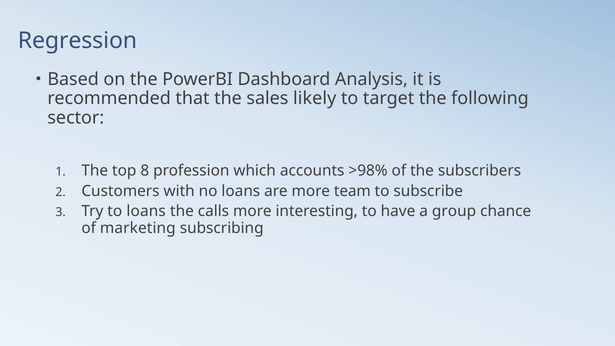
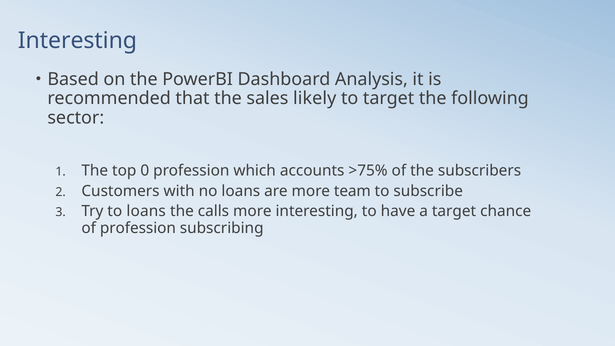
Regression: Regression -> Interesting (77, 40)
8: 8 -> 0 (145, 171)
>98%: >98% -> >75% (368, 171)
a group: group -> target (454, 211)
of marketing: marketing -> profession (138, 228)
